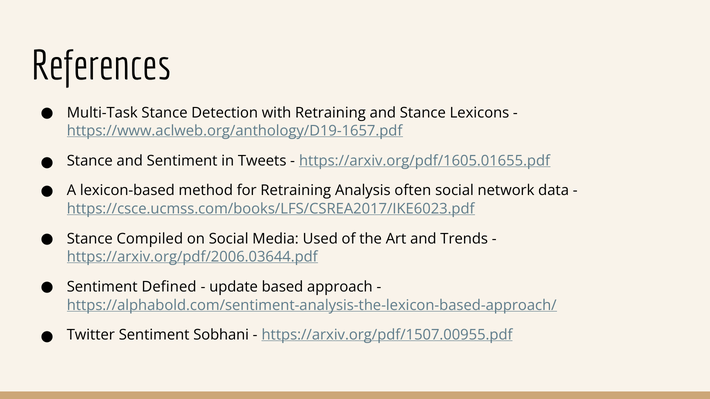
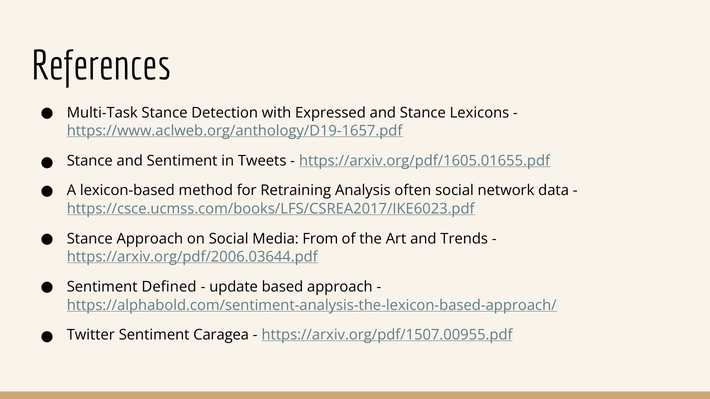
with Retraining: Retraining -> Expressed (330, 113)
Stance Compiled: Compiled -> Approach (150, 239)
Used: Used -> From (320, 239)
Sobhani: Sobhani -> Caragea (221, 335)
